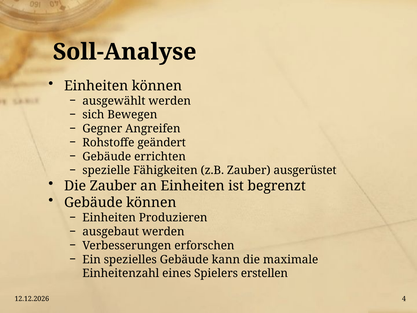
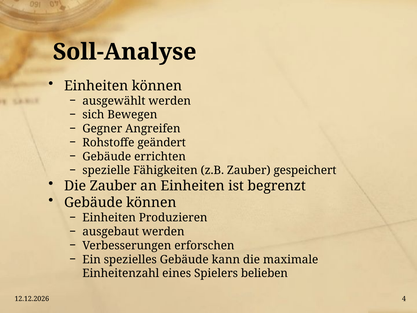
ausgerüstet: ausgerüstet -> gespeichert (305, 170)
erstellen: erstellen -> belieben (264, 273)
